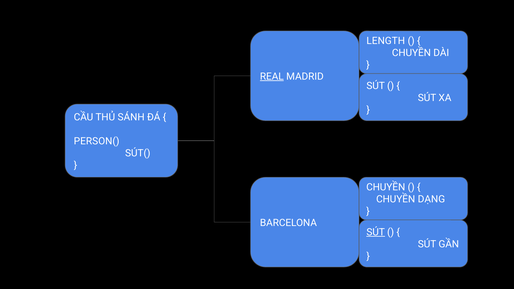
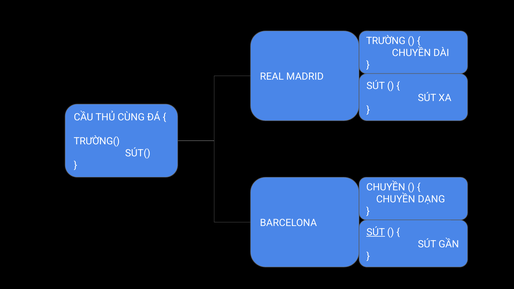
LENGTH: LENGTH -> TRƯỜNG (386, 41)
REAL underline: present -> none (272, 77)
SÁNH: SÁNH -> CÙNG (131, 117)
PERSON(: PERSON( -> TRƯỜNG( (97, 141)
